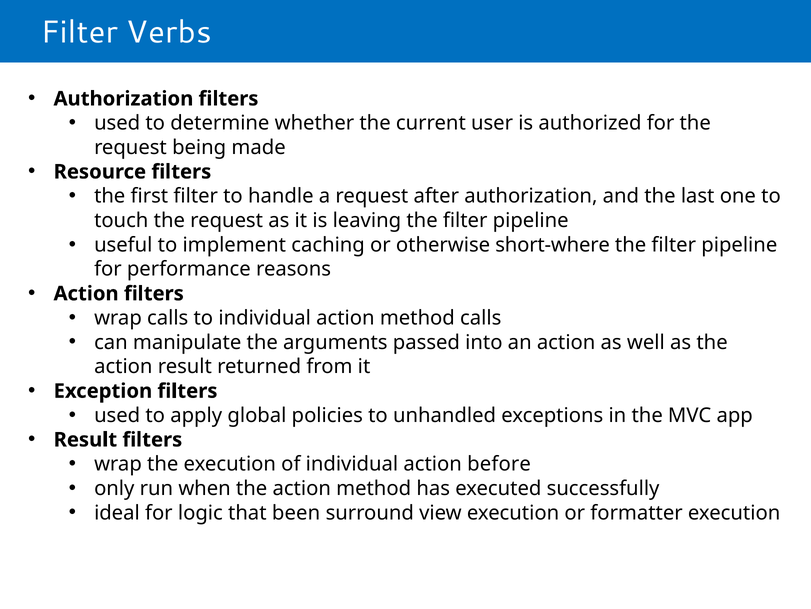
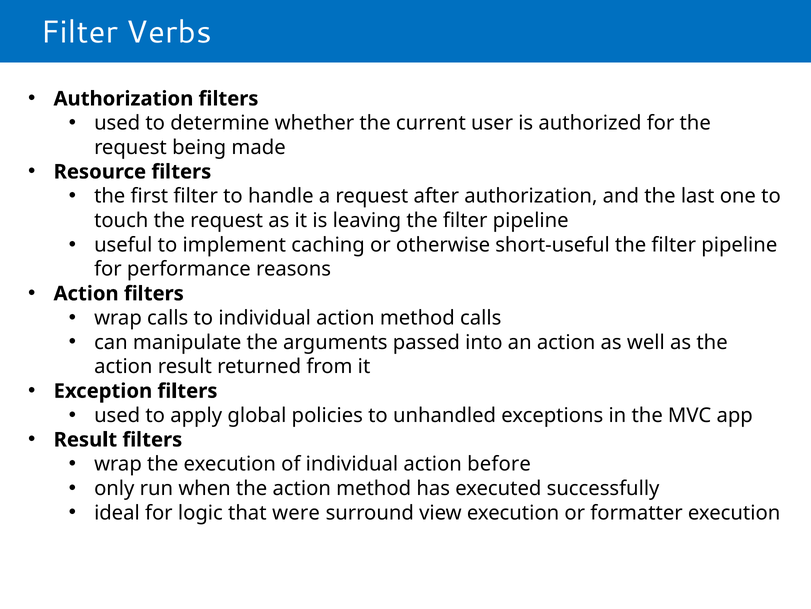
short-where: short-where -> short-useful (553, 245)
been: been -> were (296, 512)
